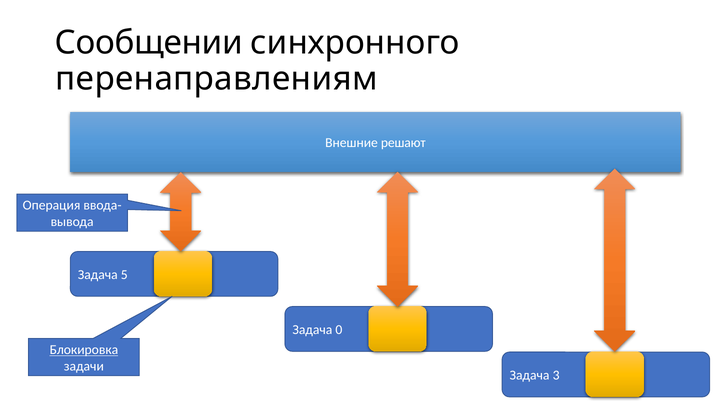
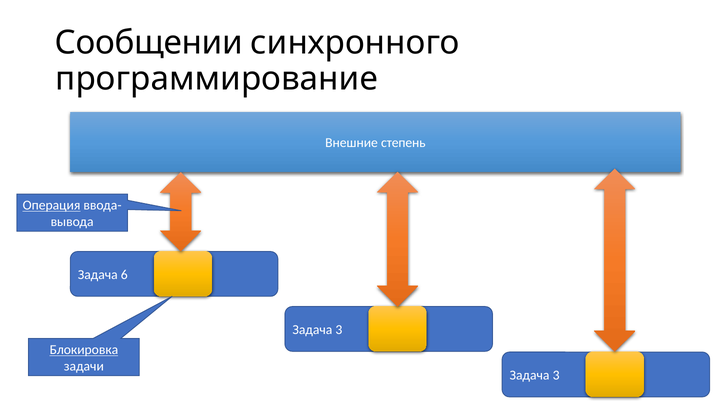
перенаправлениям: перенаправлениям -> программирование (217, 79)
решают: решают -> степень (403, 143)
Операция underline: none -> present (52, 206)
5: 5 -> 6 (124, 275)
0: 0 -> 3 (339, 330)
